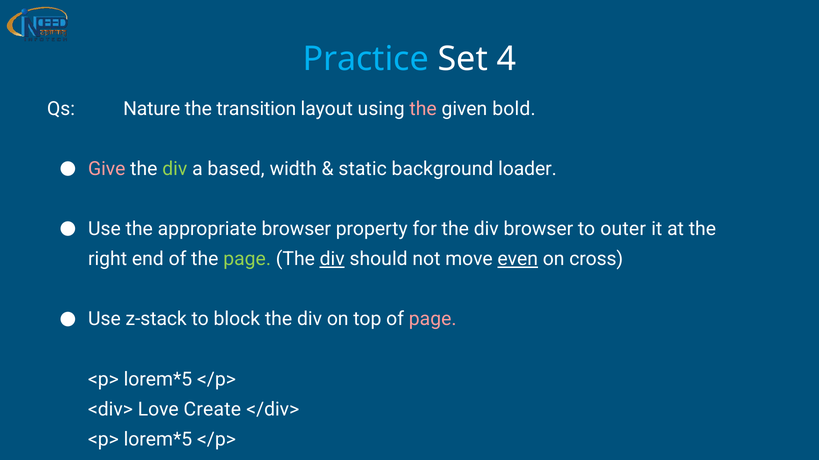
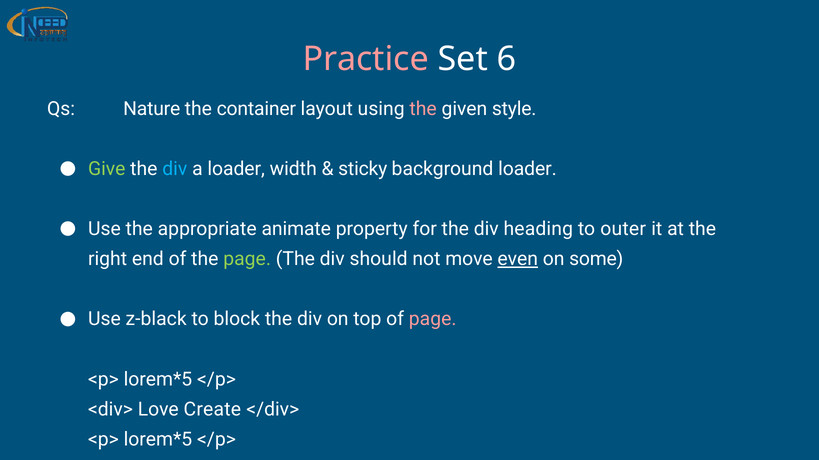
Practice colour: light blue -> pink (366, 59)
4: 4 -> 6 (507, 59)
transition: transition -> container (256, 109)
bold: bold -> style (514, 109)
Give colour: pink -> light green (107, 169)
div colour: light green -> light blue (175, 169)
a based: based -> loader (236, 169)
static: static -> sticky (363, 169)
appropriate browser: browser -> animate (296, 229)
div browser: browser -> heading (538, 229)
div underline: present -> none (332, 259)
cross: cross -> some (596, 259)
z-stack: z-stack -> z-black (156, 320)
